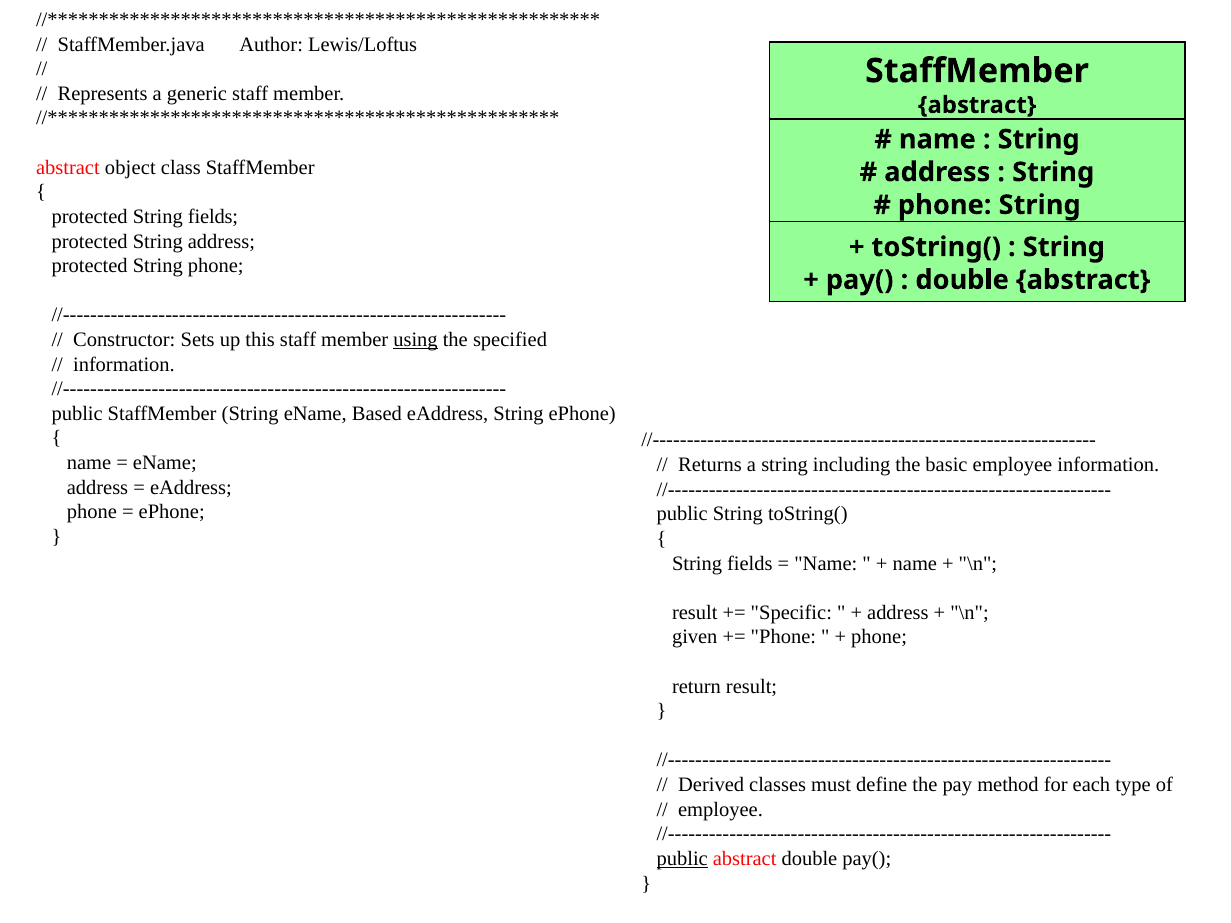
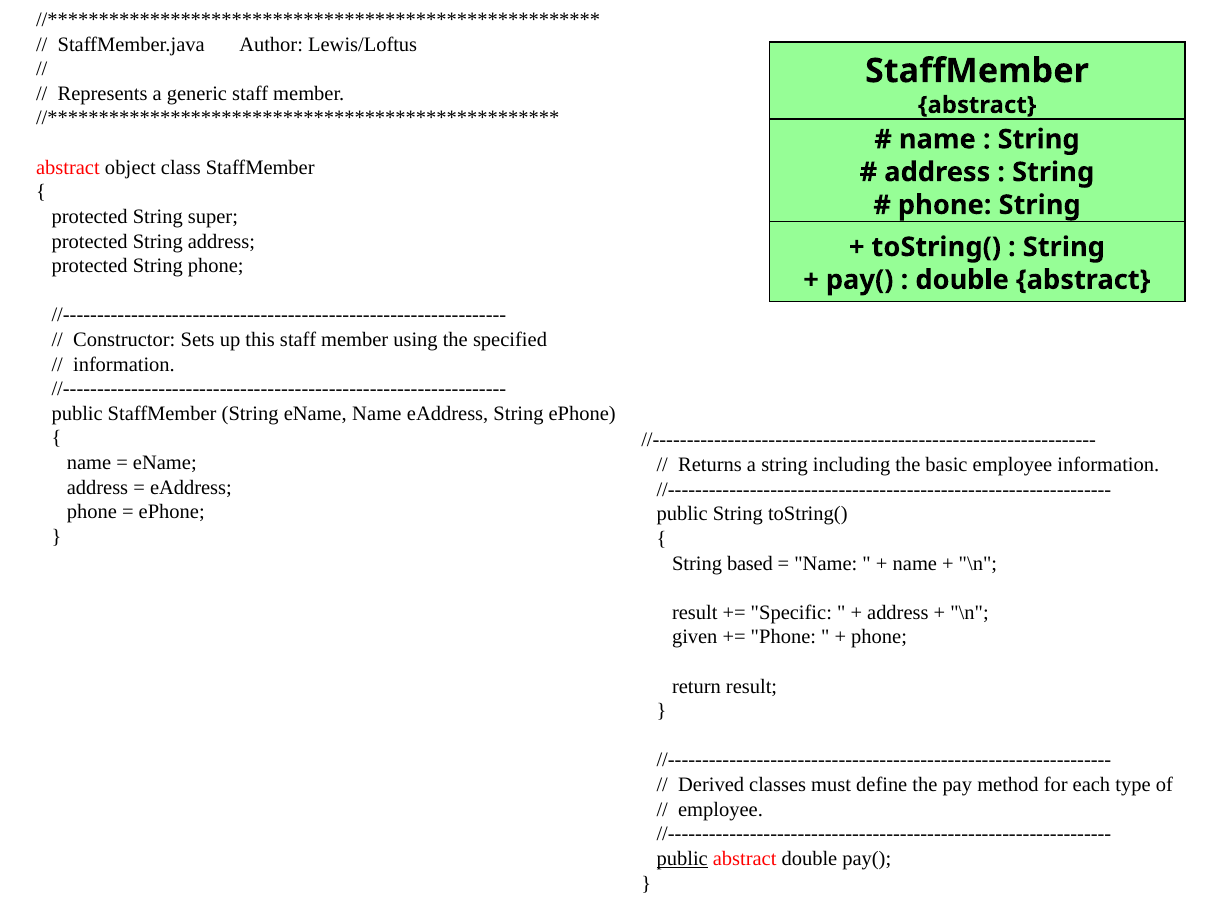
protected String fields: fields -> super (213, 217)
using underline: present -> none (416, 340)
eName Based: Based -> Name (377, 414)
fields: fields -> based (750, 563)
